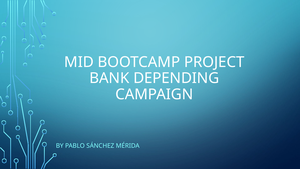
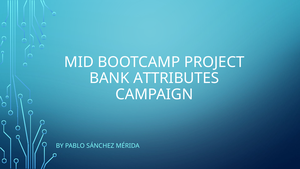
DEPENDING: DEPENDING -> ATTRIBUTES (176, 78)
